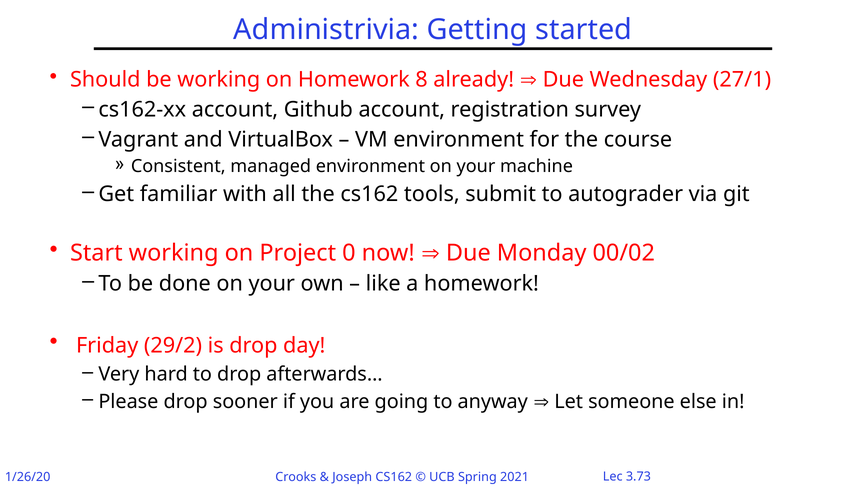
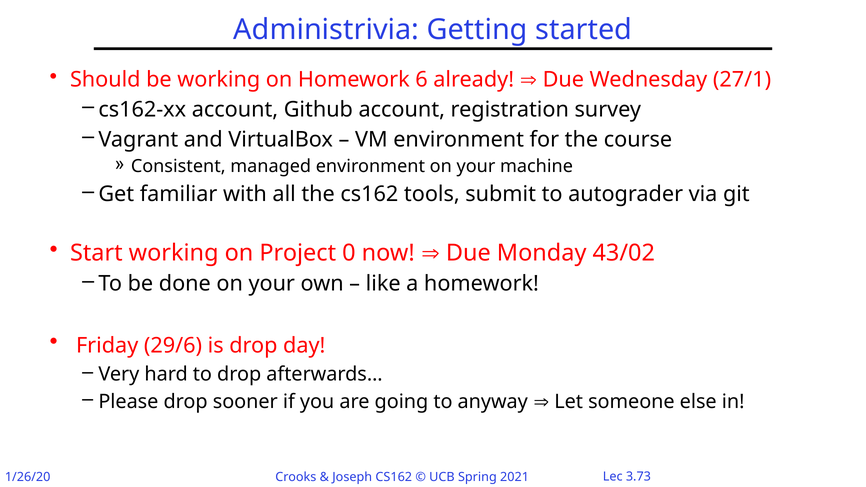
8: 8 -> 6 (422, 80)
00/02: 00/02 -> 43/02 (624, 253)
29/2: 29/2 -> 29/6 (173, 346)
